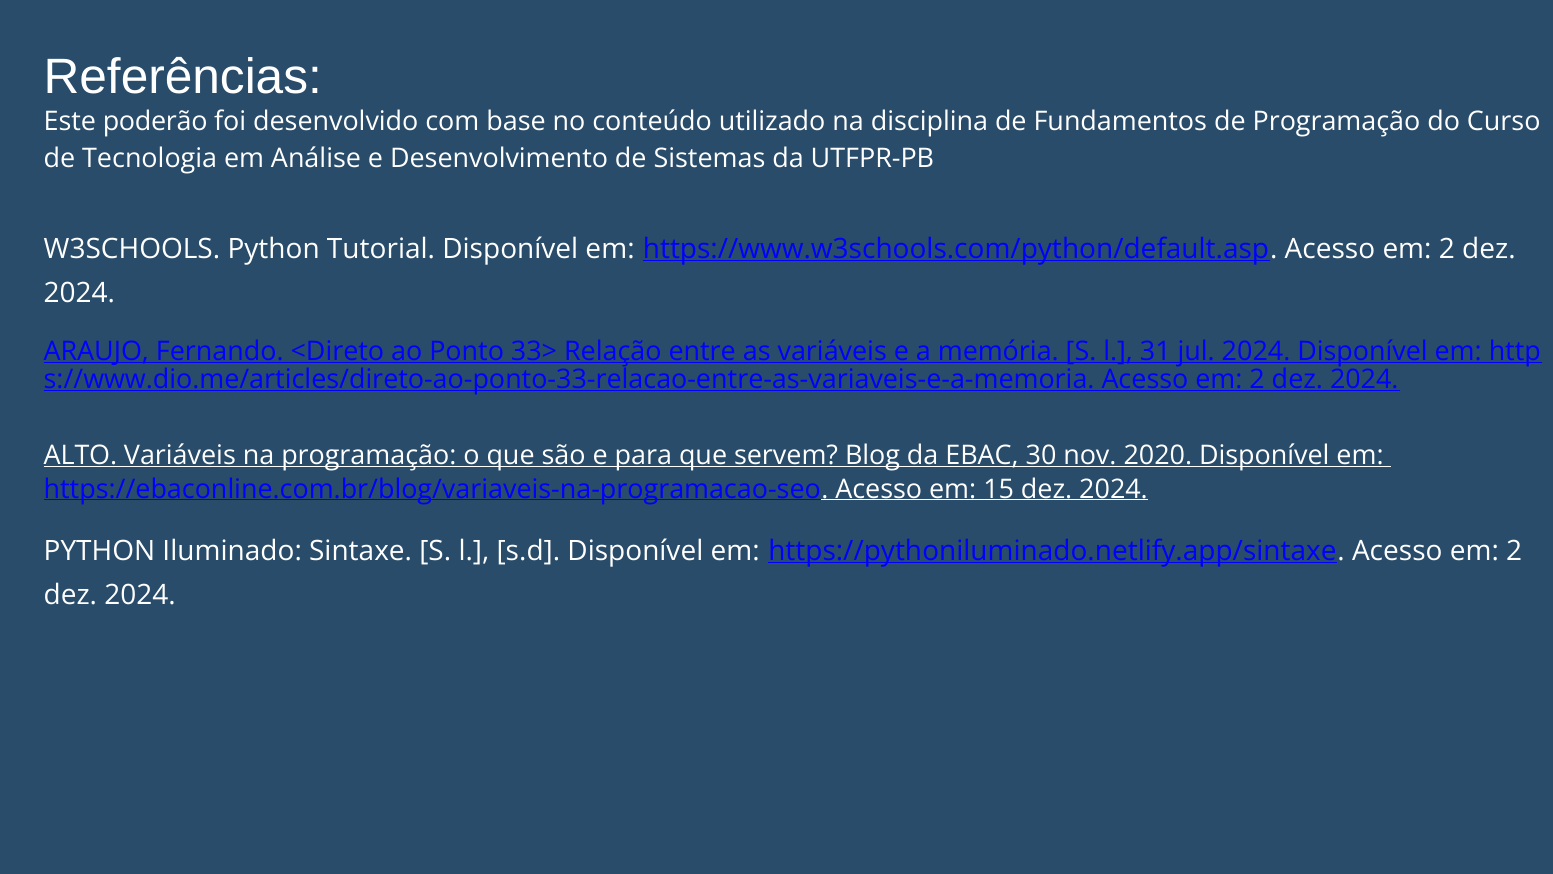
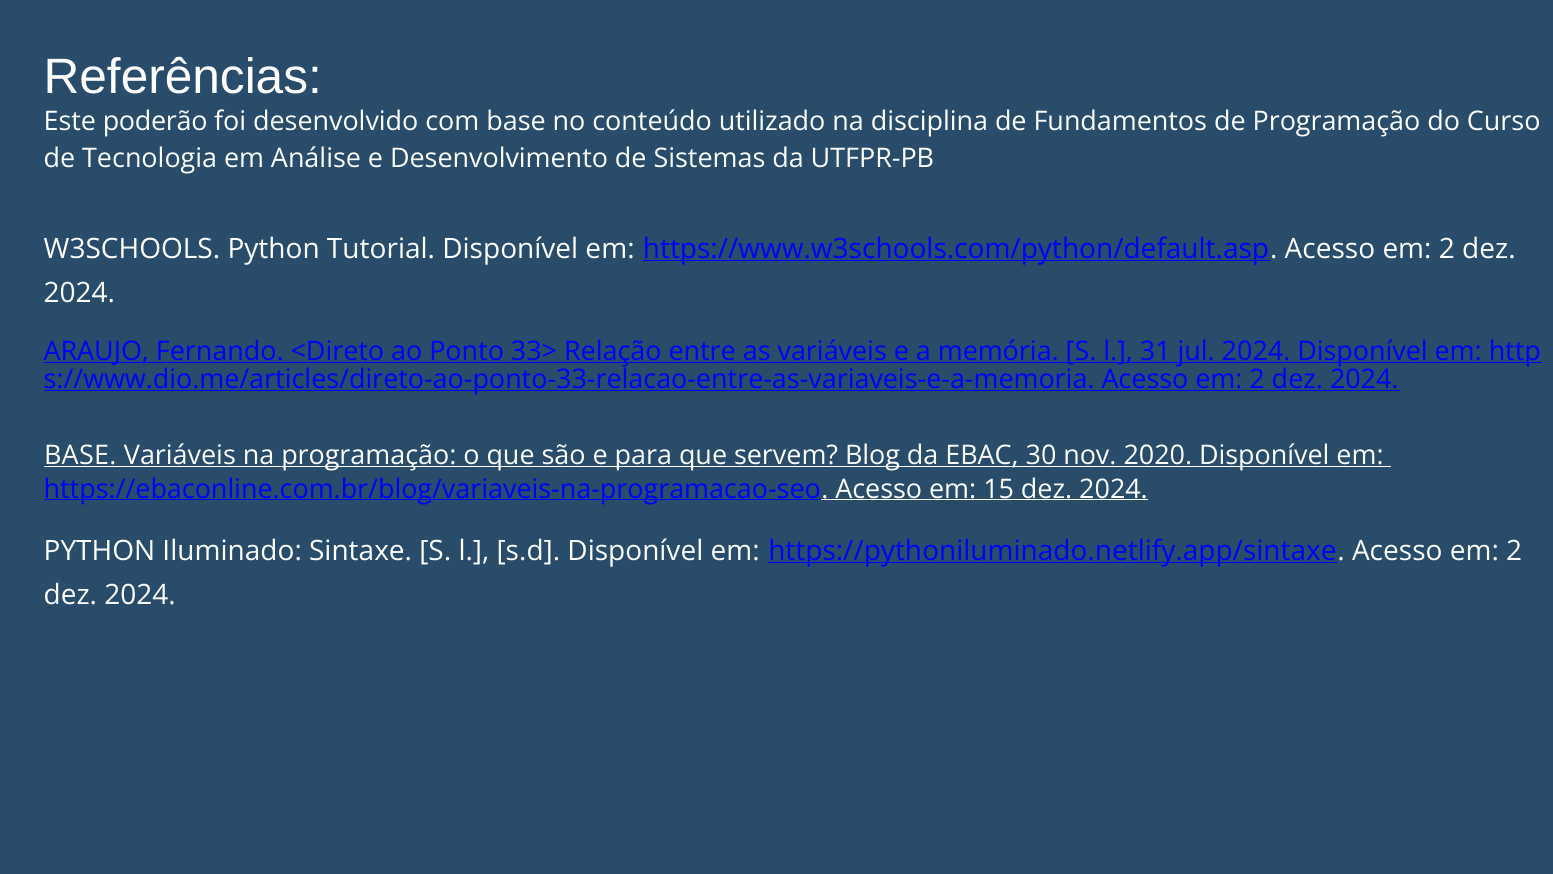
ALTO: ALTO -> BASE (80, 455)
